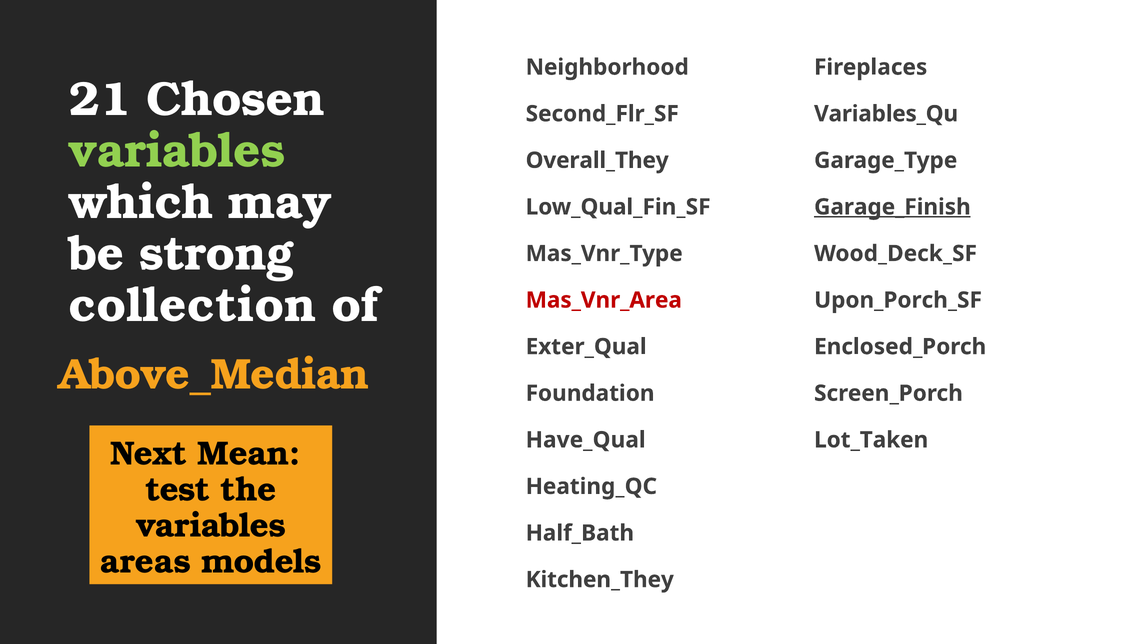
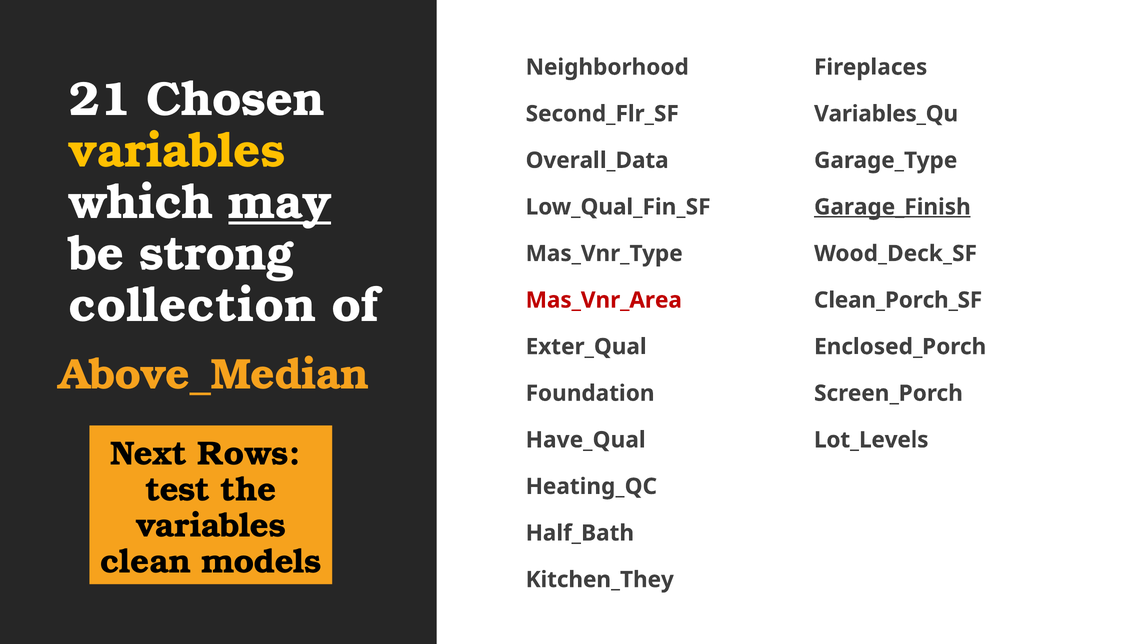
variables colour: light green -> yellow (177, 151)
Overall_They: Overall_They -> Overall_Data (597, 160)
may underline: none -> present (280, 202)
Upon_Porch_SF: Upon_Porch_SF -> Clean_Porch_SF (898, 300)
Lot_Taken: Lot_Taken -> Lot_Levels (871, 440)
Mean: Mean -> Rows (249, 453)
areas: areas -> clean (146, 561)
